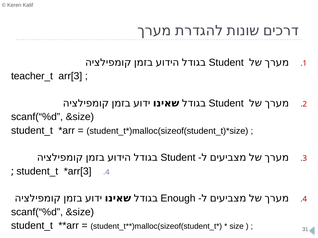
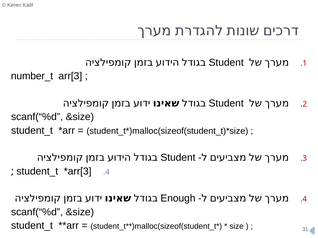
teacher_t: teacher_t -> number_t (32, 76)
